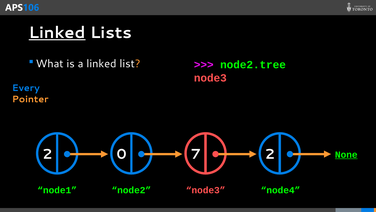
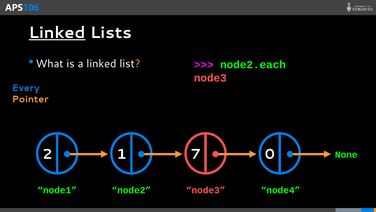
node2.tree: node2.tree -> node2.each (253, 65)
0: 0 -> 1 (122, 154)
7 2: 2 -> 0 (270, 154)
None underline: present -> none (346, 154)
